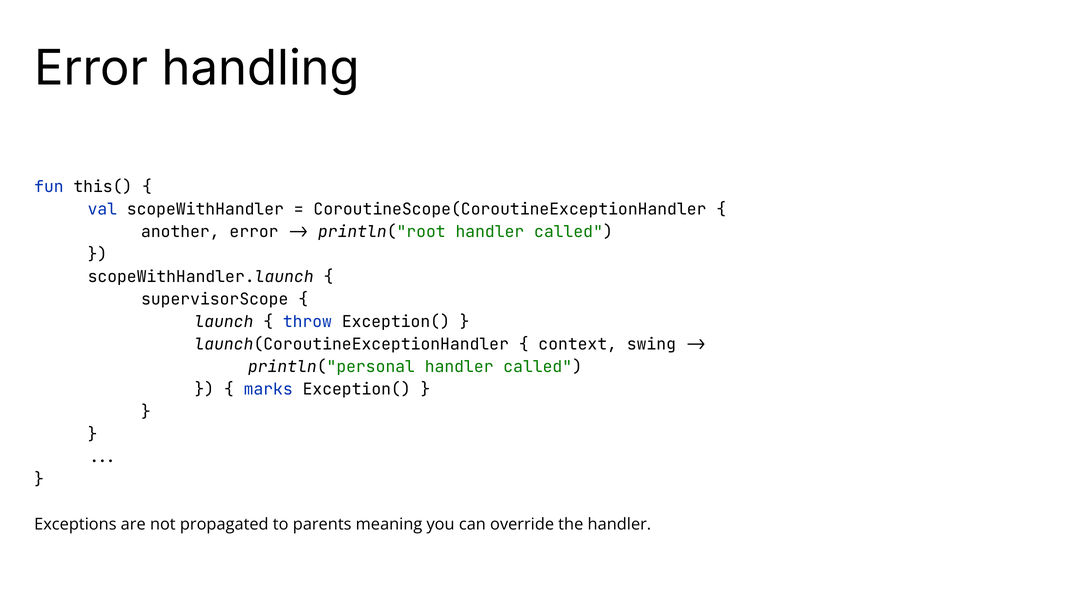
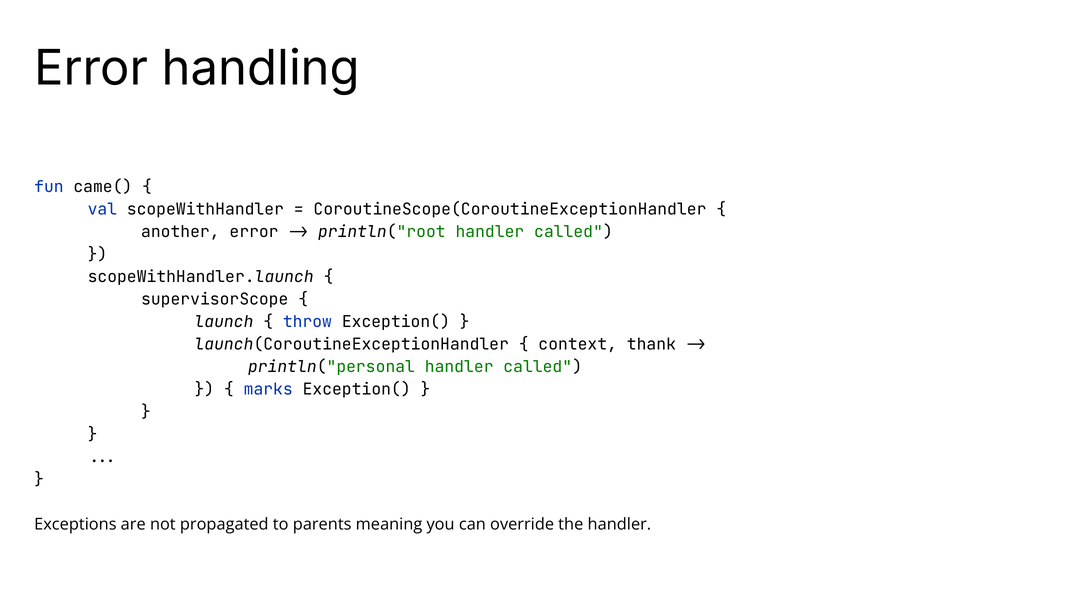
this(: this( -> came( (103, 187)
swing: swing -> thank (651, 345)
